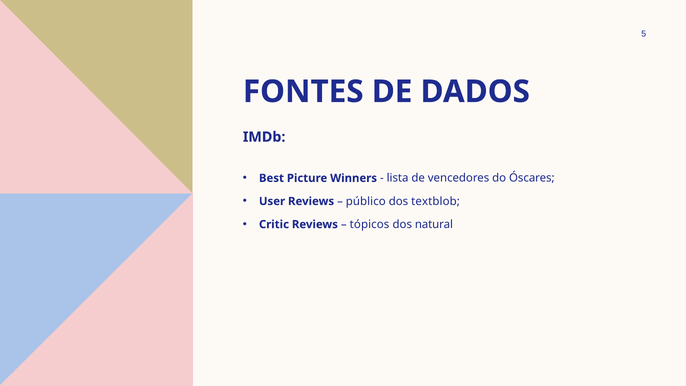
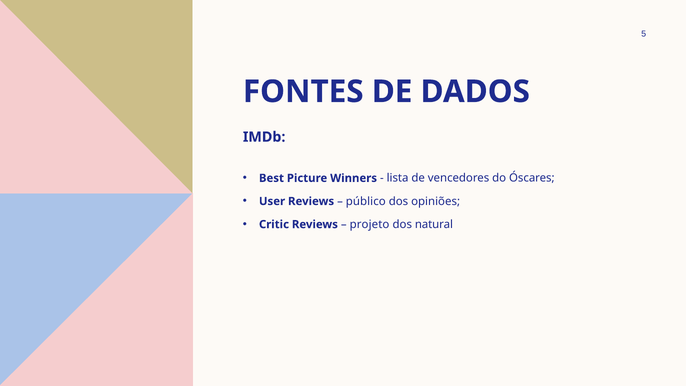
textblob: textblob -> opiniões (436, 201)
tópicos: tópicos -> projeto (370, 224)
